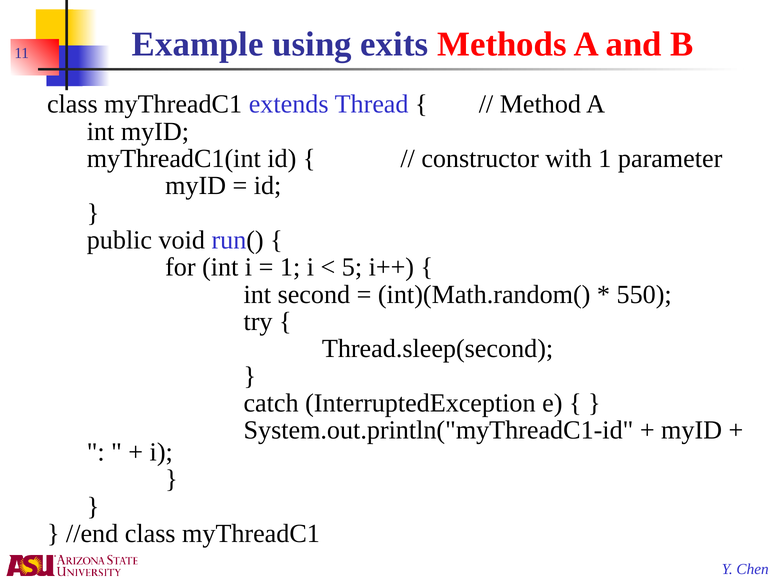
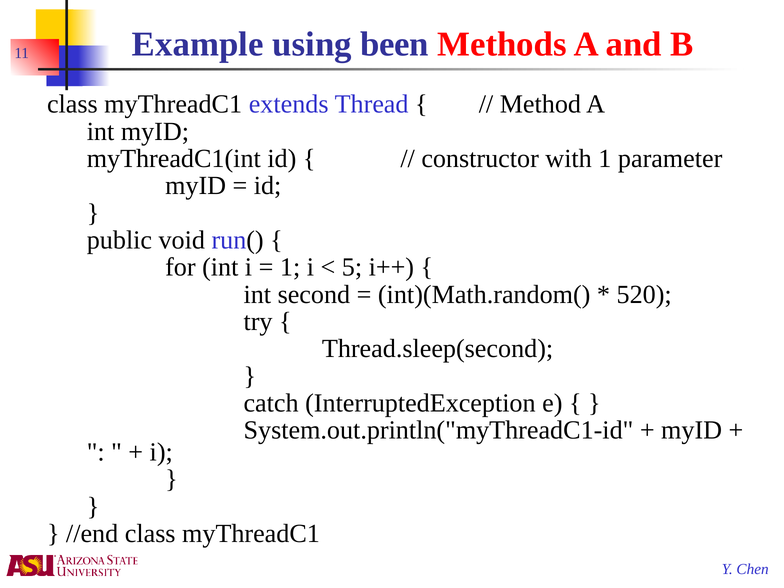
exits: exits -> been (395, 44)
550: 550 -> 520 (644, 294)
